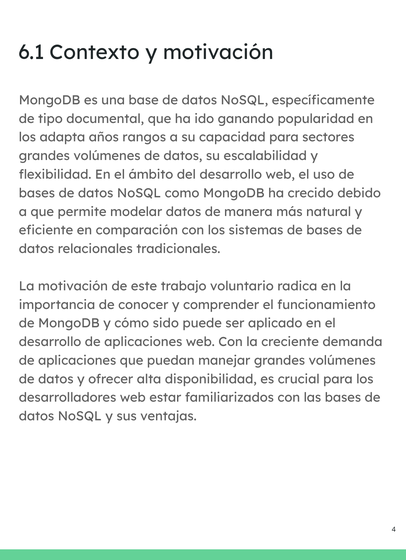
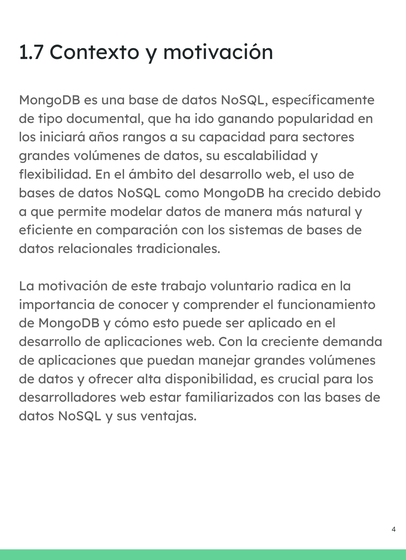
6.1: 6.1 -> 1.7 (31, 52)
adapta: adapta -> iniciará (62, 138)
sido: sido -> esto (166, 324)
